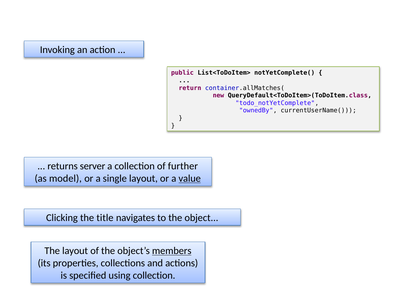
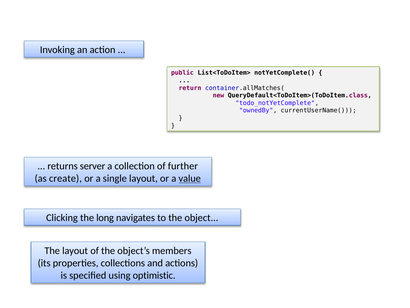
model: model -> create (65, 178)
title: title -> long (105, 218)
members underline: present -> none (172, 250)
using collection: collection -> optimistic (154, 275)
